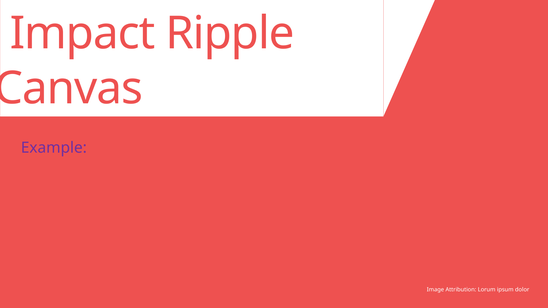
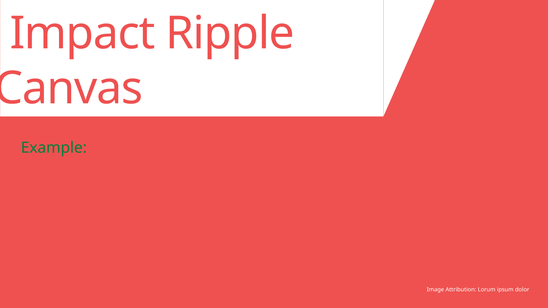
Example colour: purple -> green (54, 148)
